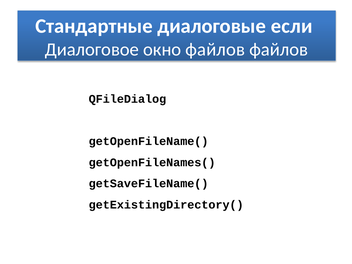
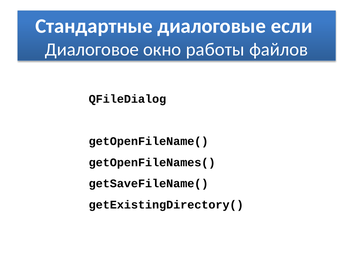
окно файлов: файлов -> работы (215, 49)
